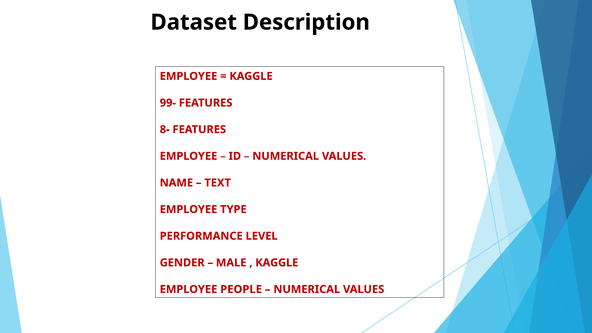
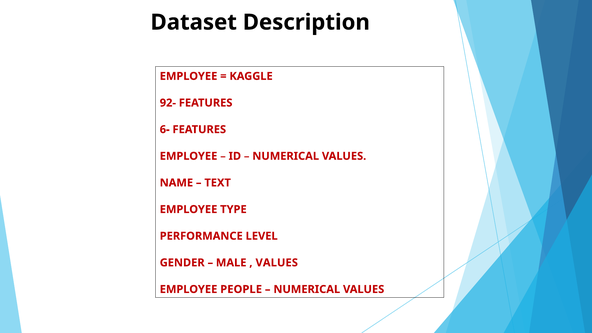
99-: 99- -> 92- (168, 103)
8-: 8- -> 6- (165, 129)
KAGGLE: KAGGLE -> VALUES (277, 263)
